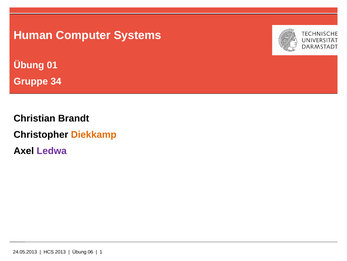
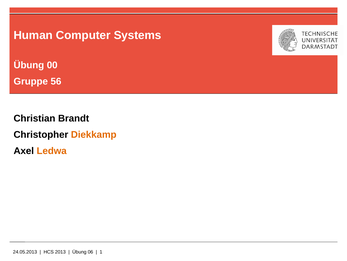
01: 01 -> 00 (52, 65)
34: 34 -> 56 (56, 81)
Ledwa colour: purple -> orange (52, 150)
